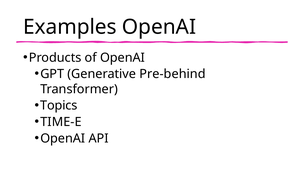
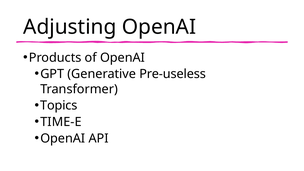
Examples: Examples -> Adjusting (70, 27)
Pre-behind: Pre-behind -> Pre-useless (173, 74)
